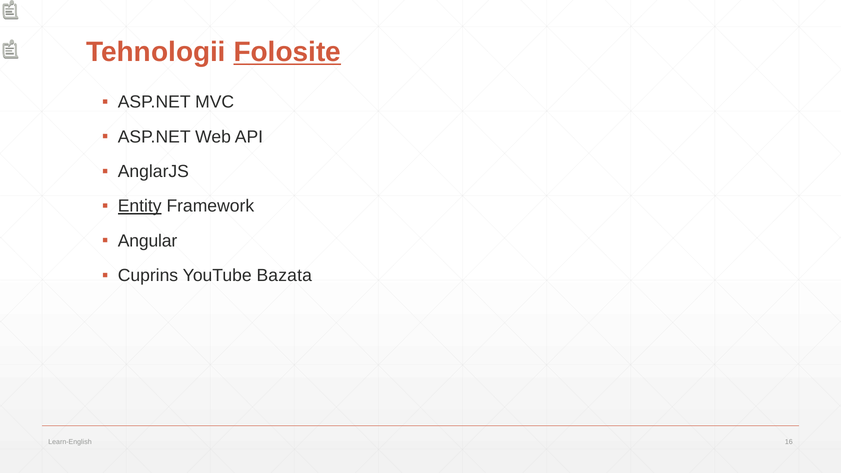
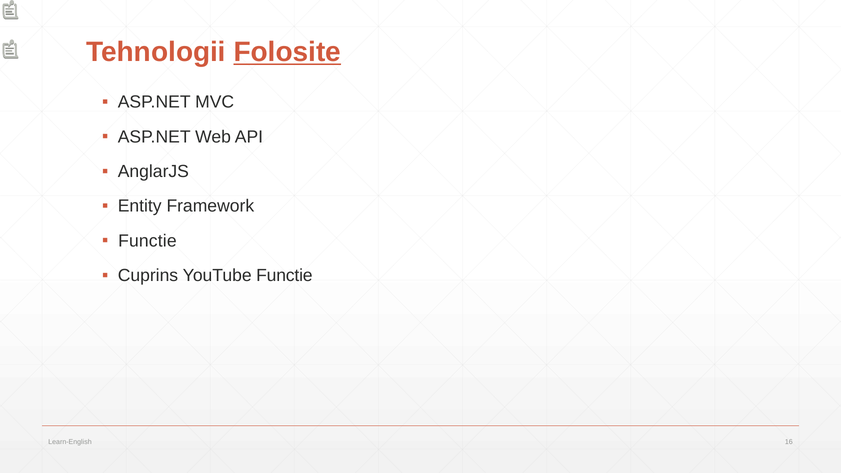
Entity underline: present -> none (140, 206)
Angular: Angular -> Functie (147, 241)
YouTube Bazata: Bazata -> Functie (284, 276)
